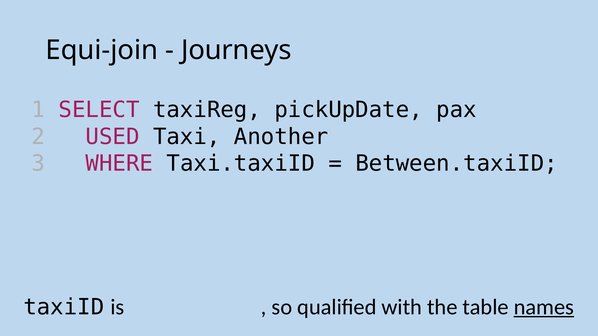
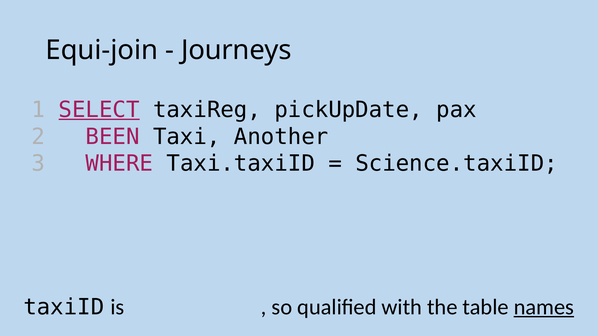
SELECT underline: none -> present (99, 110)
USED: USED -> BEEN (113, 137)
Between.taxiID: Between.taxiID -> Science.taxiID (457, 164)
